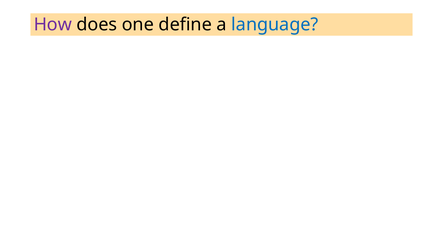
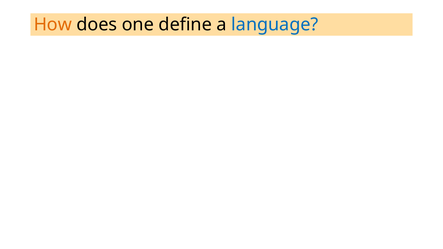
How colour: purple -> orange (53, 25)
